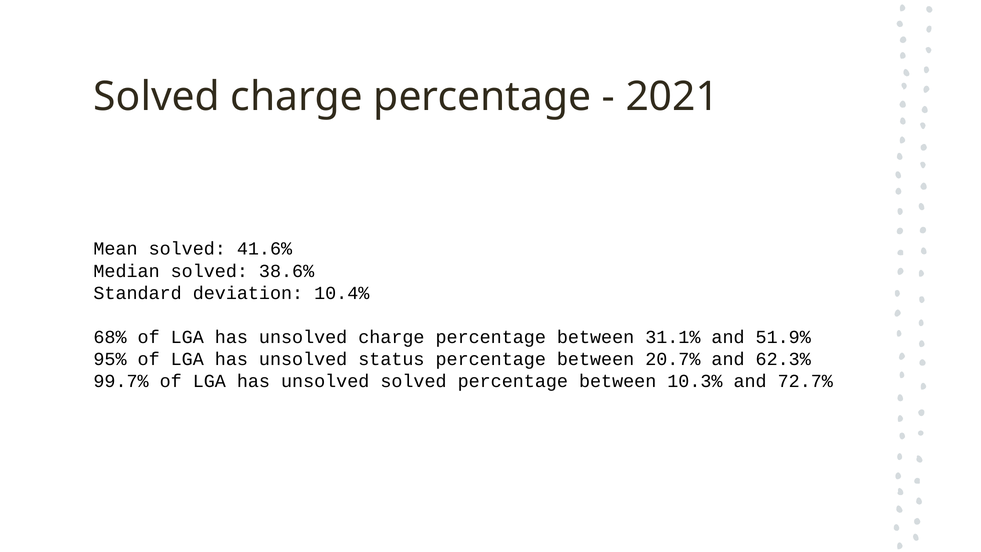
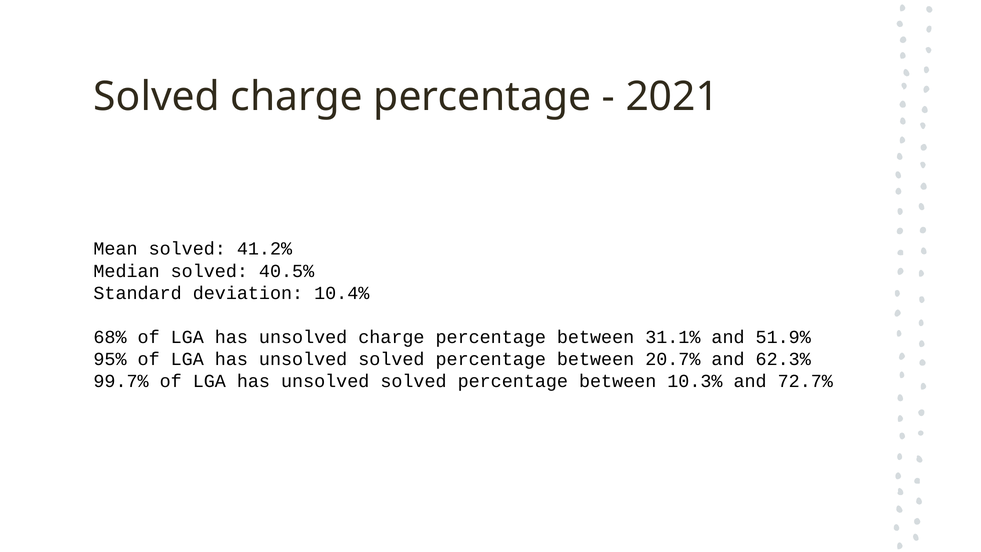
41.6%: 41.6% -> 41.2% (265, 249)
38.6%: 38.6% -> 40.5% (287, 271)
status: status -> solved (391, 359)
